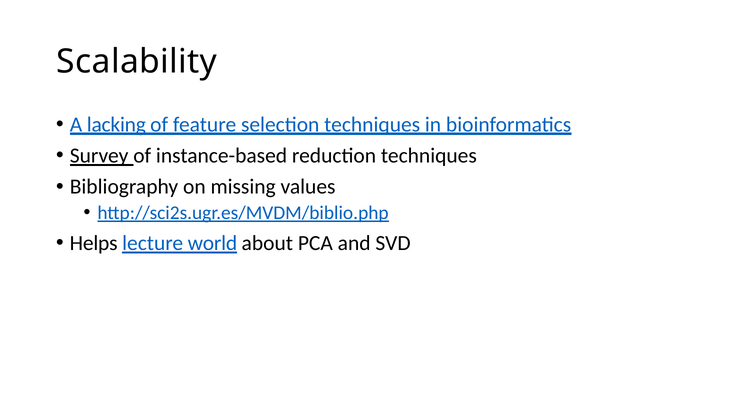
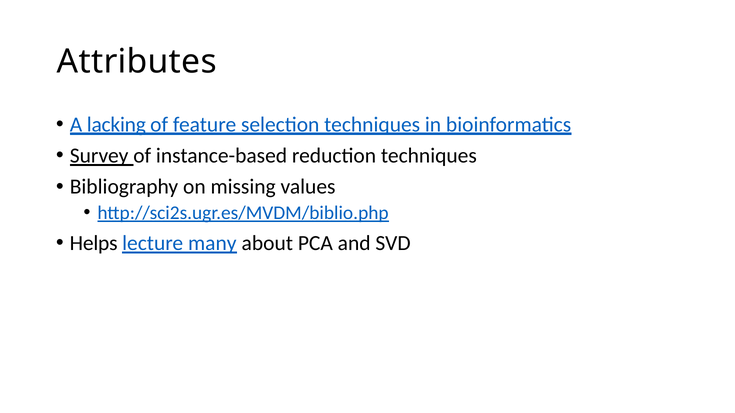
Scalability: Scalability -> Attributes (137, 62)
world: world -> many (212, 243)
